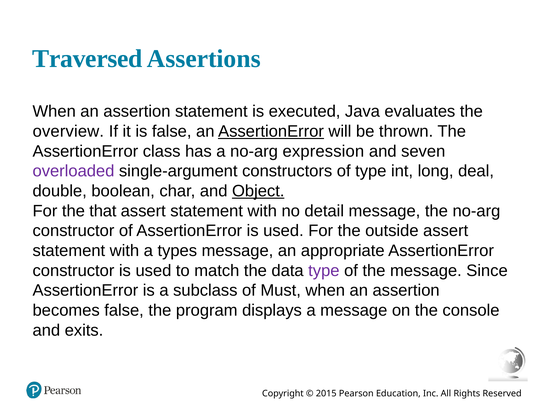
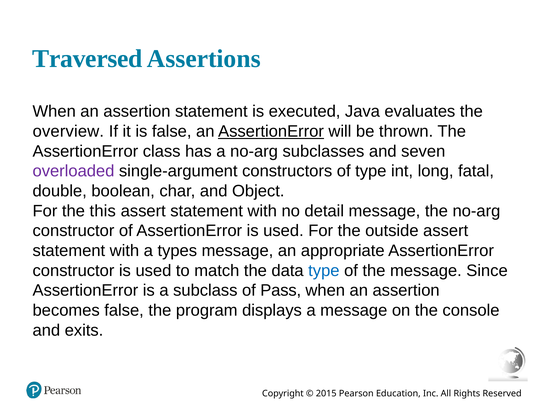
expression: expression -> subclasses (323, 151)
deal: deal -> fatal (476, 171)
Object underline: present -> none (258, 191)
that: that -> this (103, 211)
type colour: purple -> blue (324, 271)
Must: Must -> Pass (281, 291)
